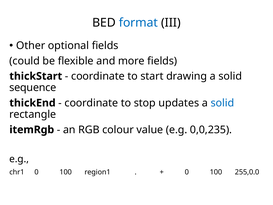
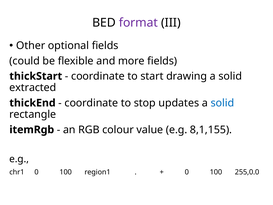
format colour: blue -> purple (138, 23)
sequence: sequence -> extracted (33, 88)
0,0,235: 0,0,235 -> 8,1,155 (211, 130)
